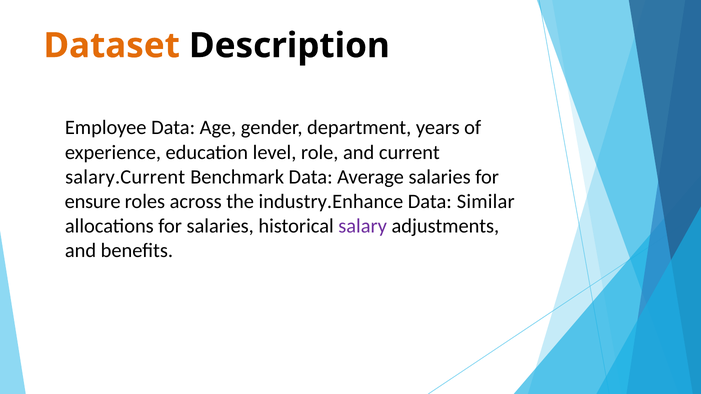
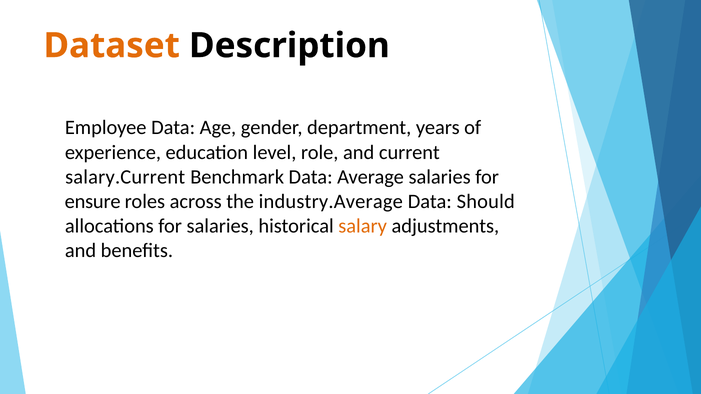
industry.Enhance: industry.Enhance -> industry.Average (331, 202)
Similar: Similar -> Should (486, 202)
salary colour: purple -> orange (363, 226)
